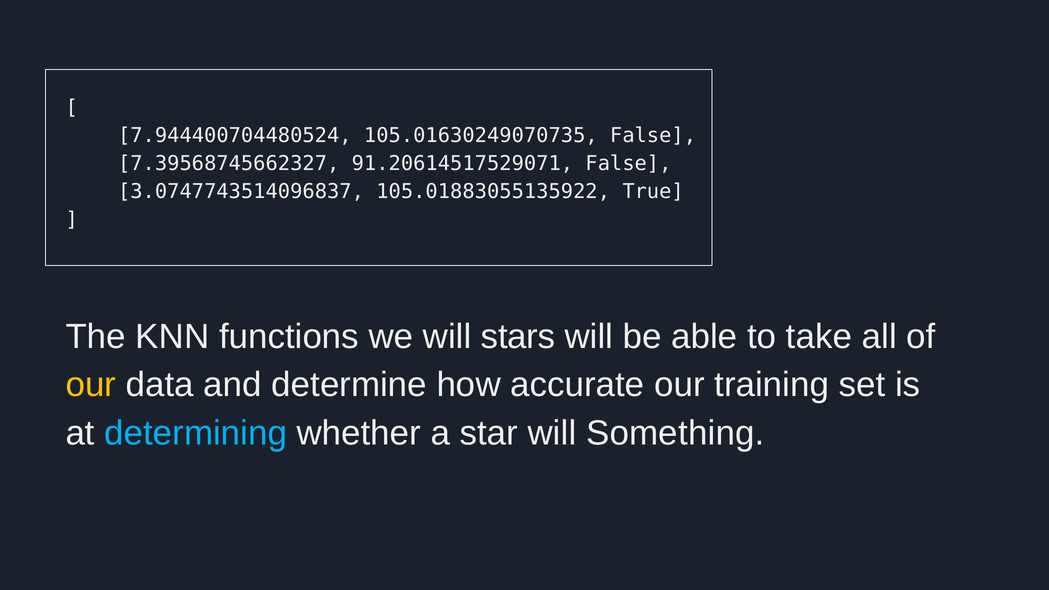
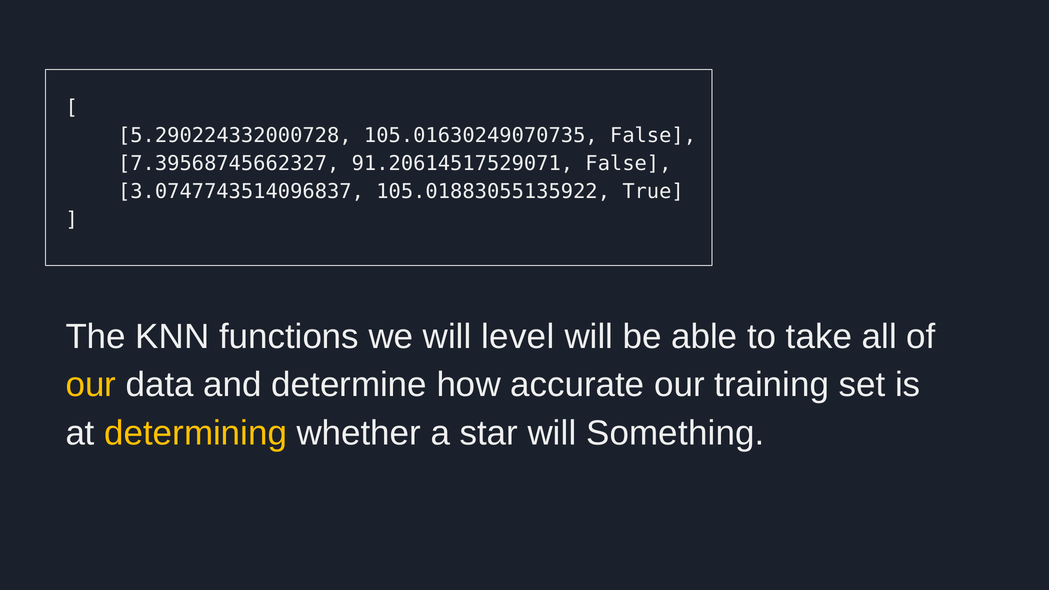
7.944400704480524: 7.944400704480524 -> 5.290224332000728 (235, 135)
stars: stars -> level (518, 337)
determining colour: light blue -> yellow (196, 433)
